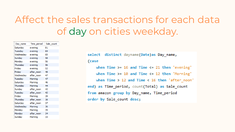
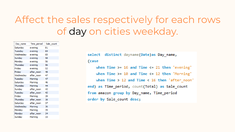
transactions: transactions -> respectively (123, 20)
data: data -> rows (209, 20)
day colour: green -> black (78, 32)
